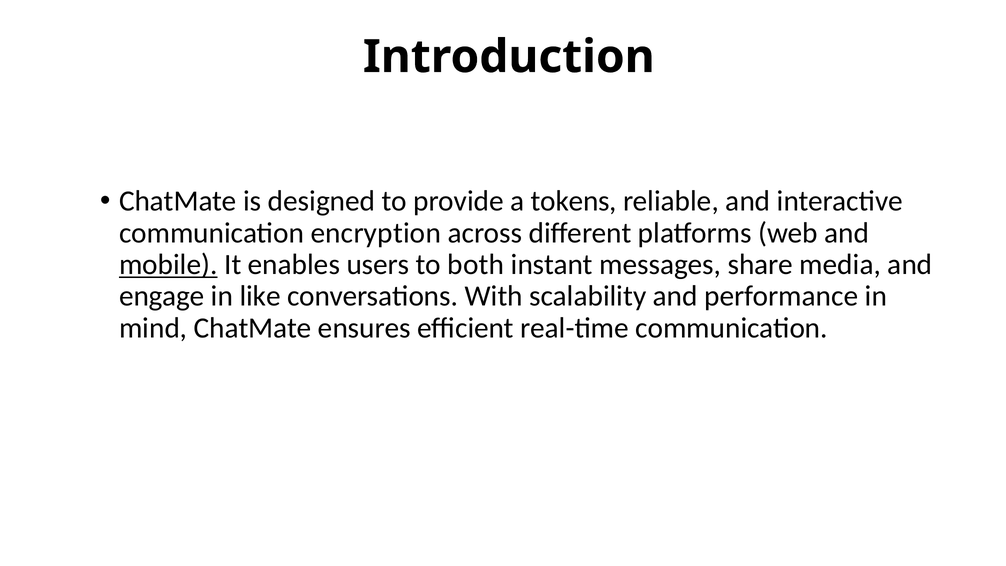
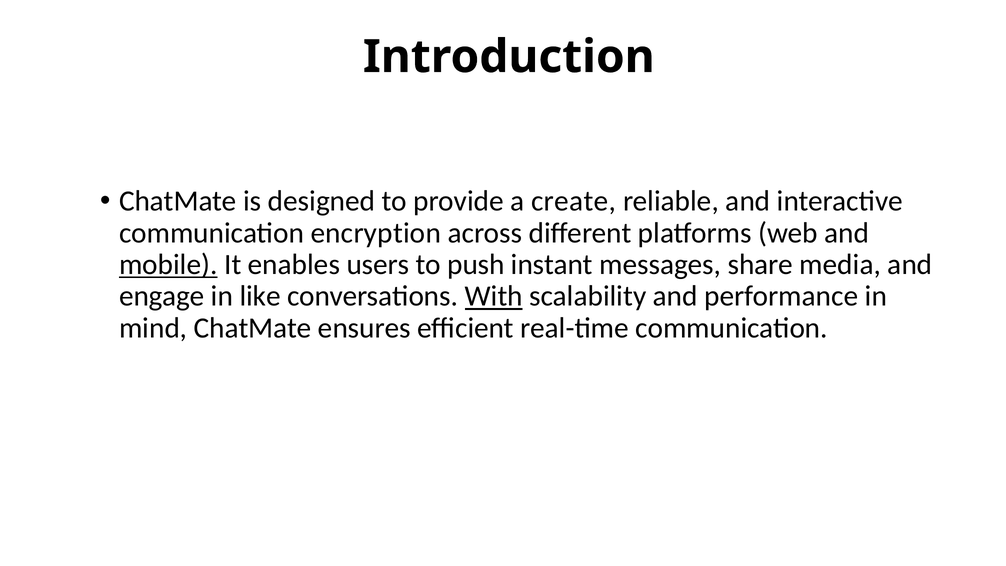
tokens: tokens -> create (574, 201)
both: both -> push (476, 265)
With underline: none -> present (494, 296)
